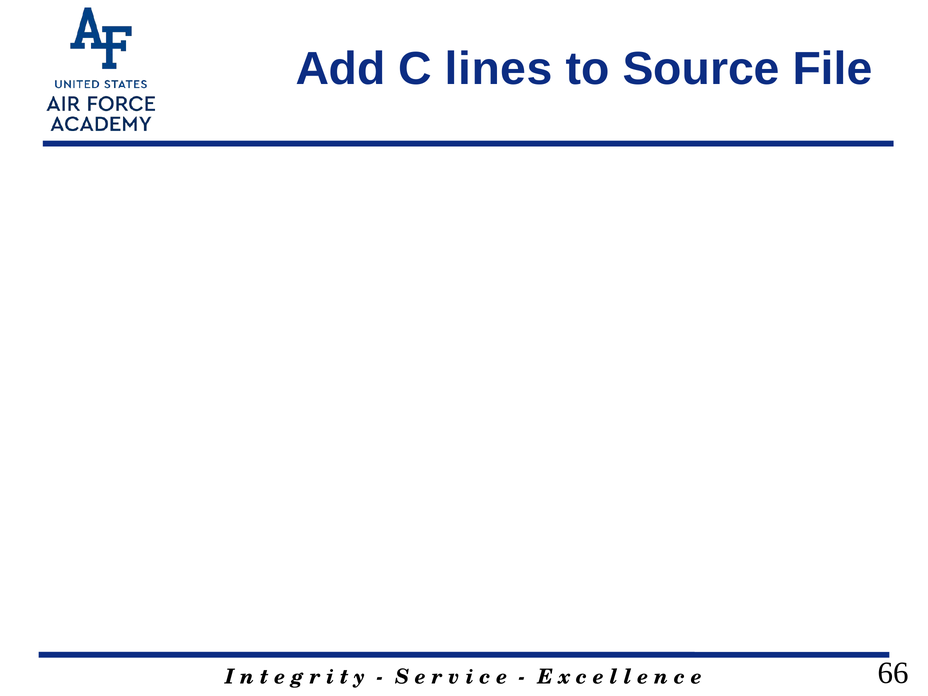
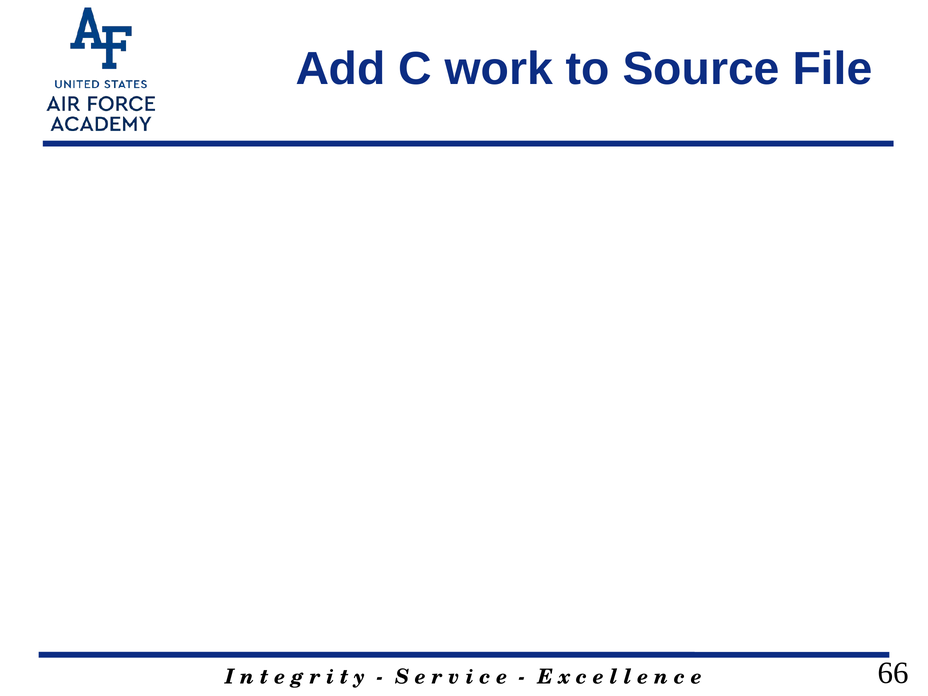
lines: lines -> work (499, 69)
